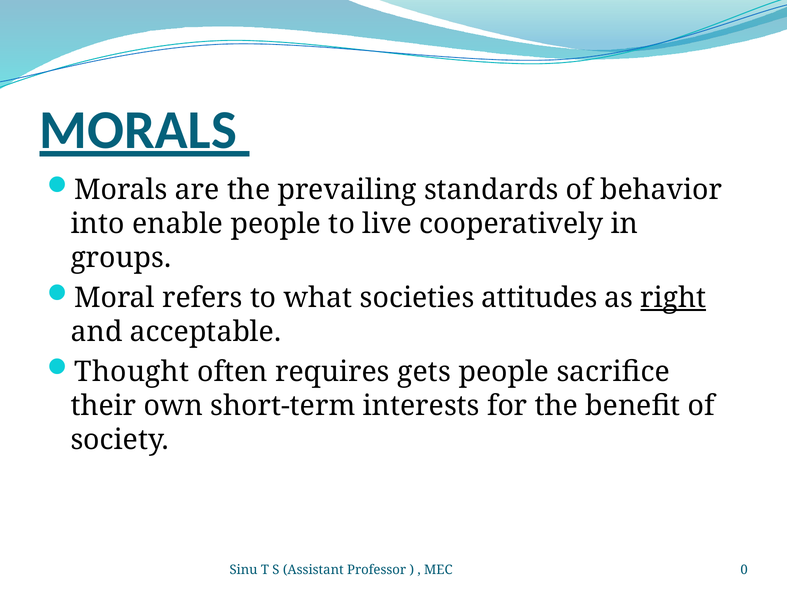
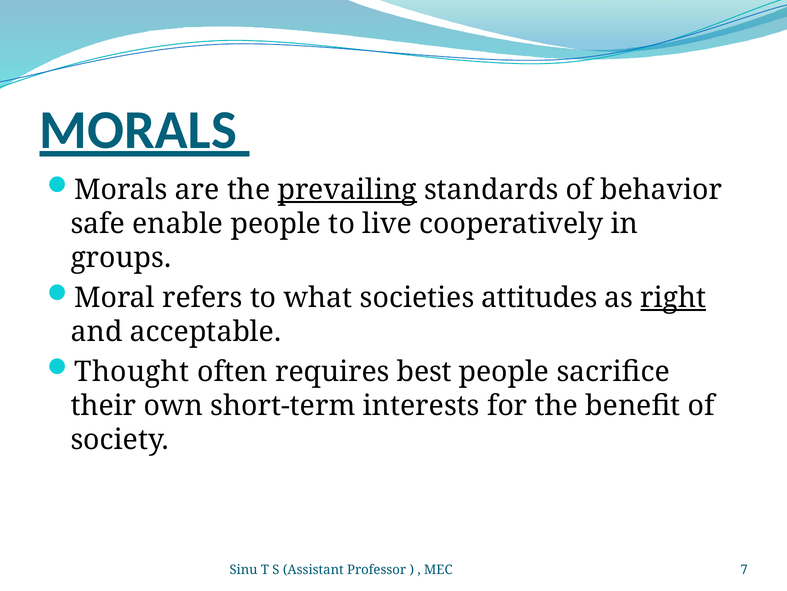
prevailing underline: none -> present (347, 189)
into: into -> safe (98, 224)
gets: gets -> best (424, 371)
0: 0 -> 7 (744, 569)
